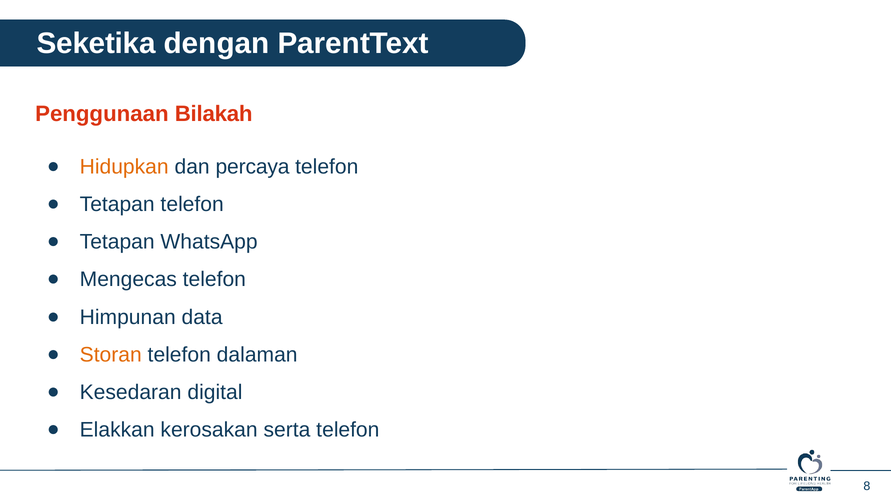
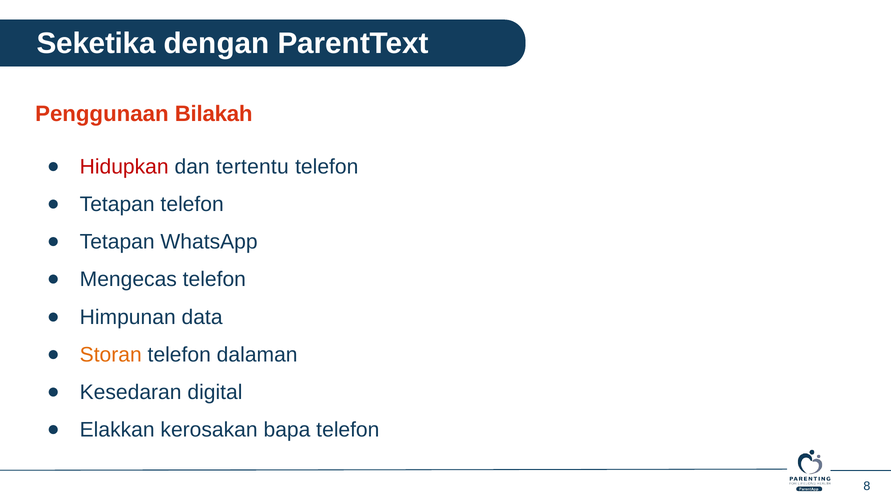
Hidupkan colour: orange -> red (124, 167)
percaya: percaya -> tertentu (252, 167)
serta: serta -> bapa (287, 430)
